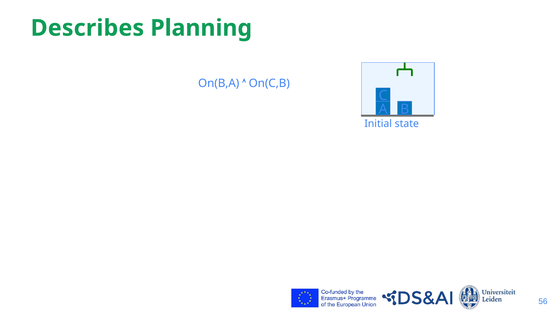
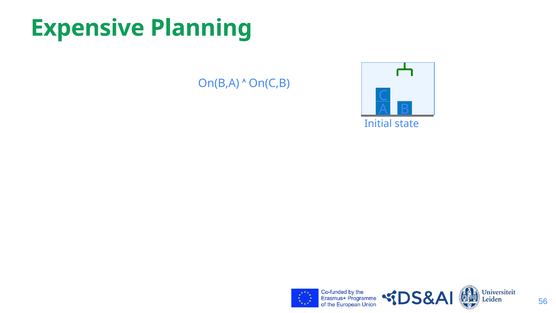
Describes: Describes -> Expensive (88, 28)
